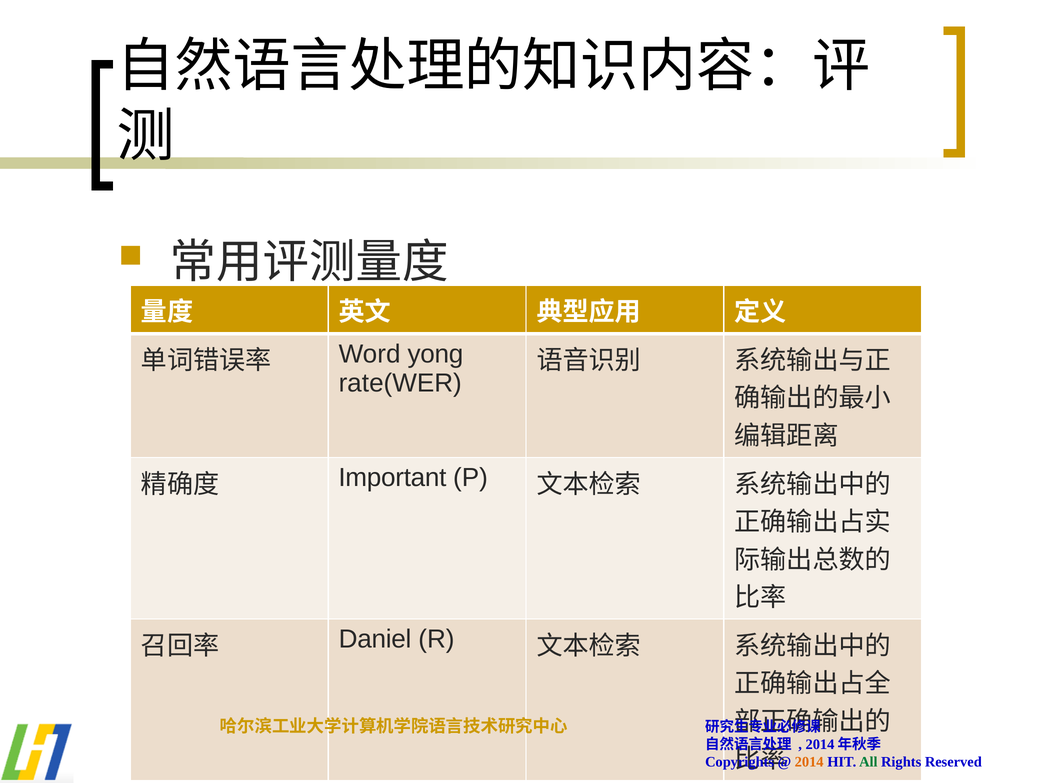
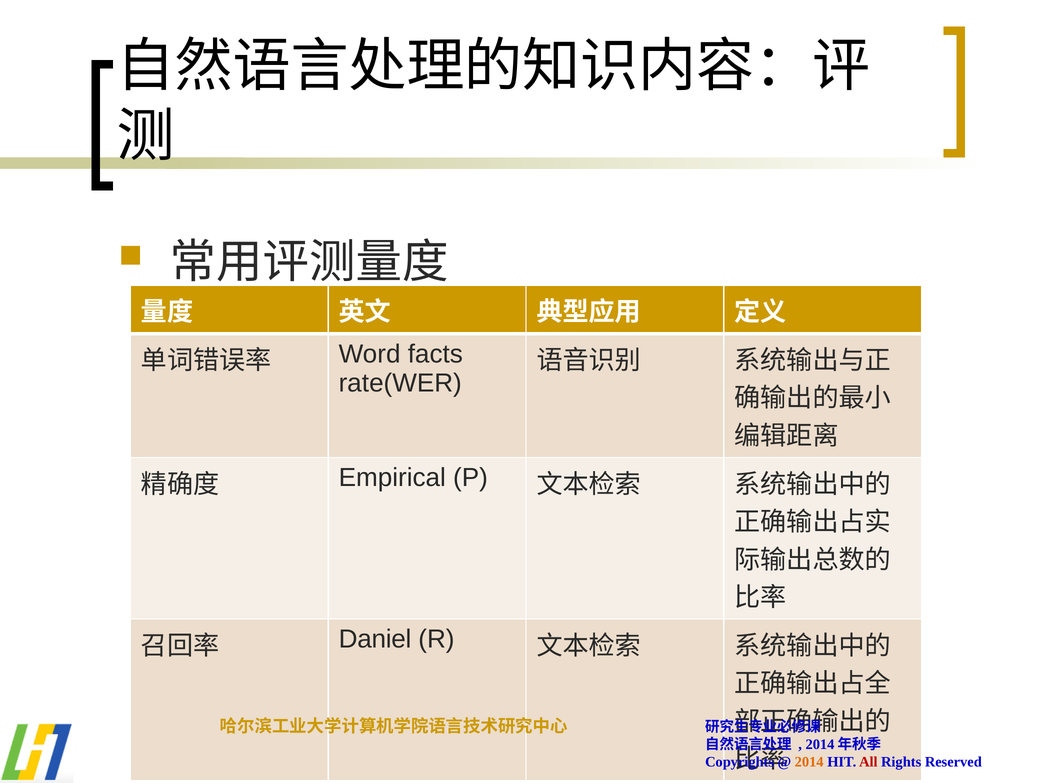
yong: yong -> facts (435, 354)
Important: Important -> Empirical (392, 478)
All colour: green -> red (868, 762)
